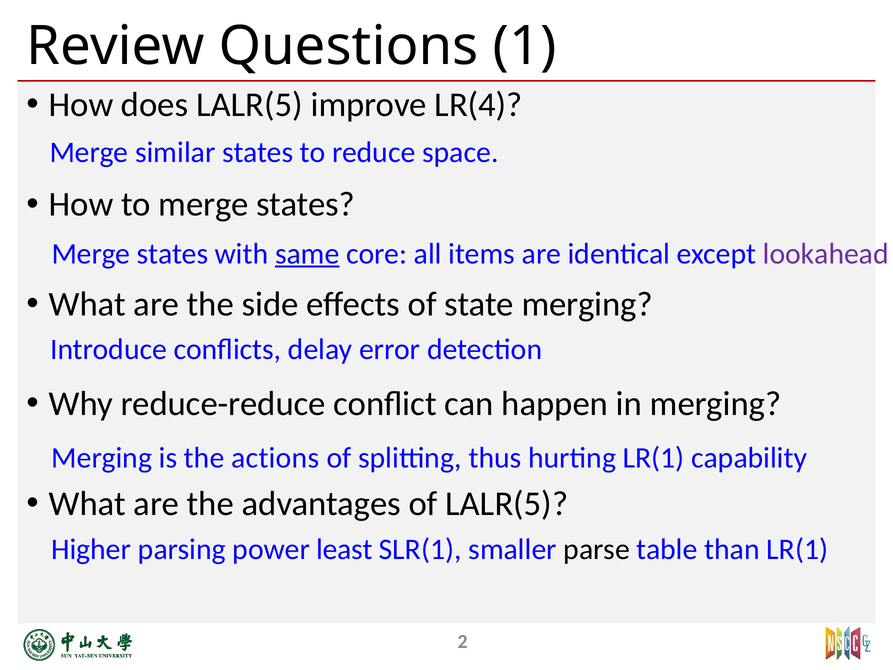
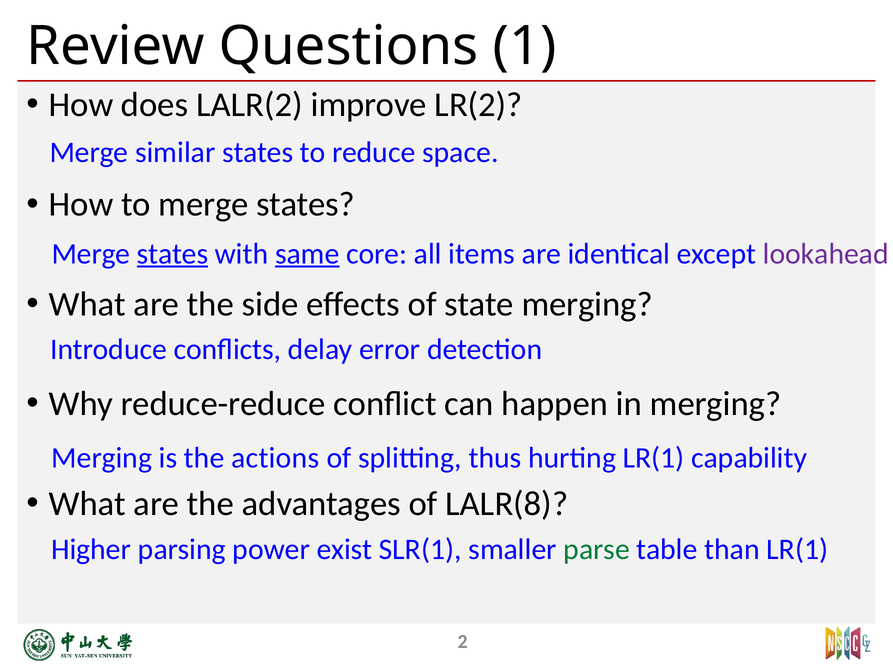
does LALR(5: LALR(5 -> LALR(2 (249, 105)
LR(4: LR(4 -> LR(2 (478, 105)
states underline: none -> present (173, 254)
of LALR(5: LALR(5 -> LALR(8 (507, 503)
least: least -> exist (344, 549)
parse colour: black -> green (597, 549)
